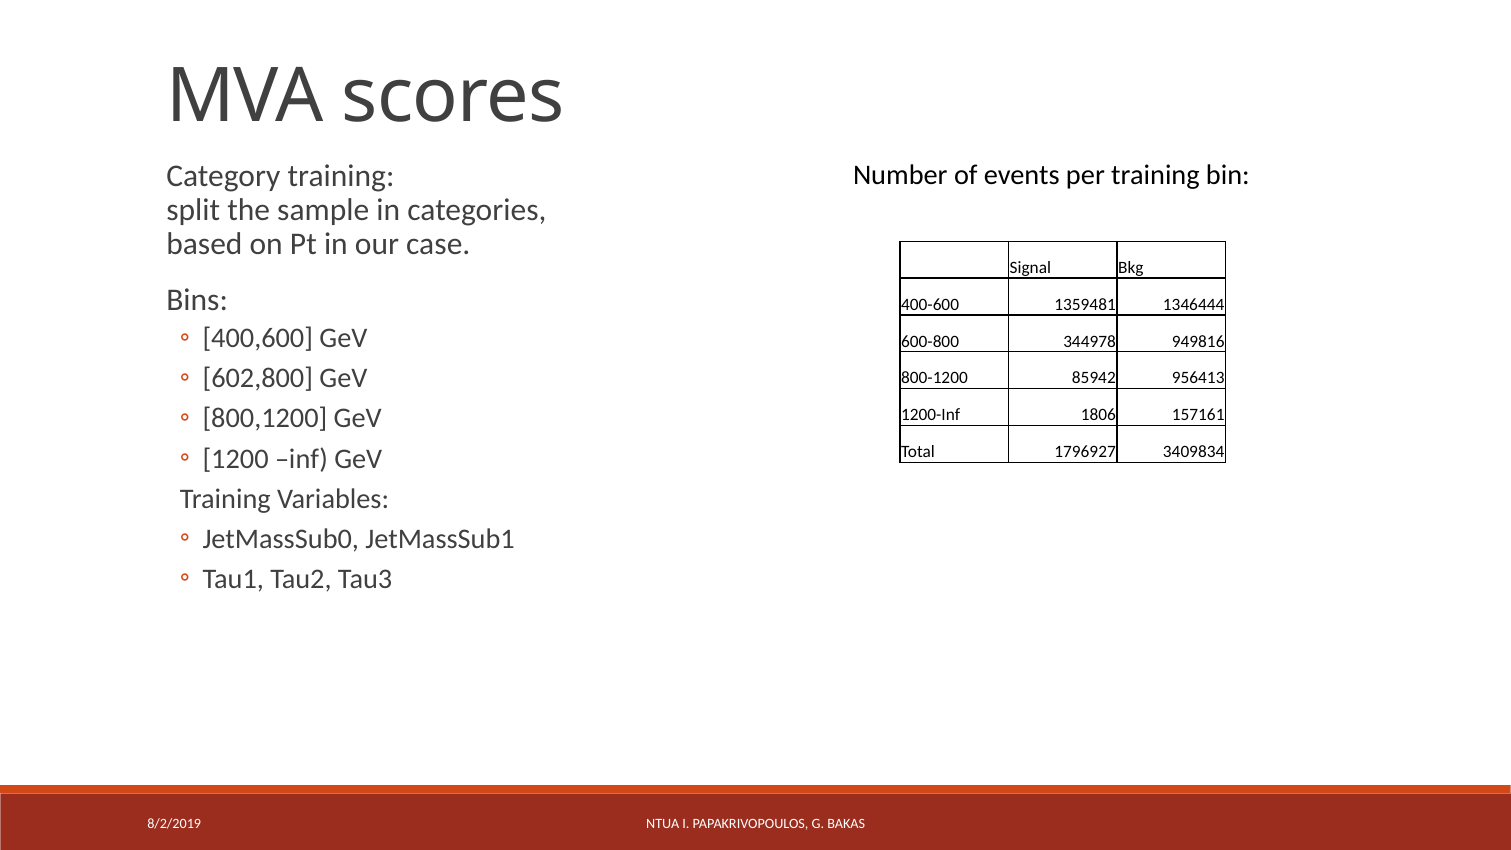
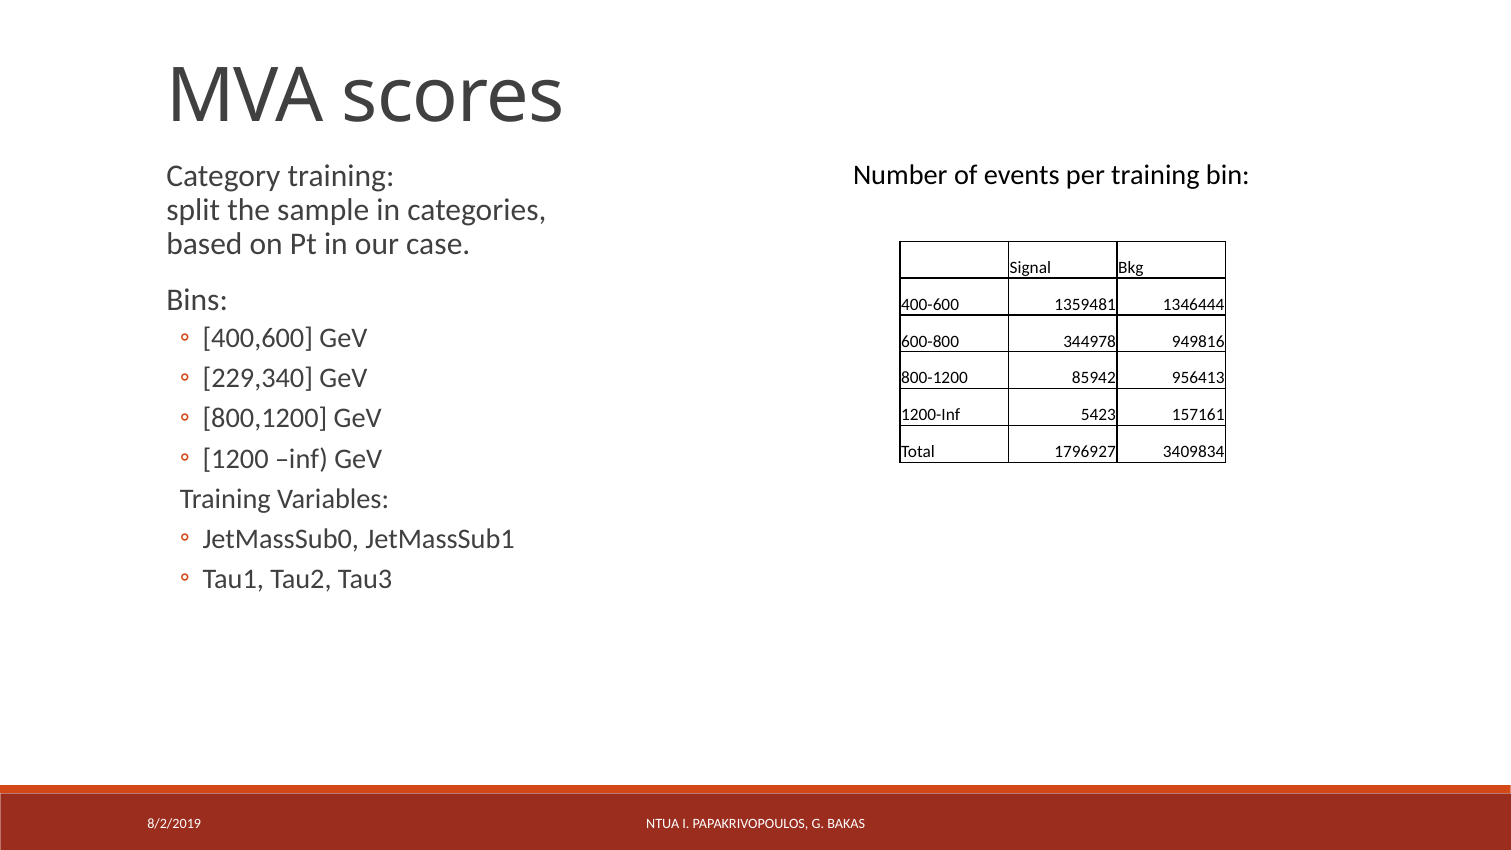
602,800: 602,800 -> 229,340 (258, 378)
1806: 1806 -> 5423 (1098, 415)
